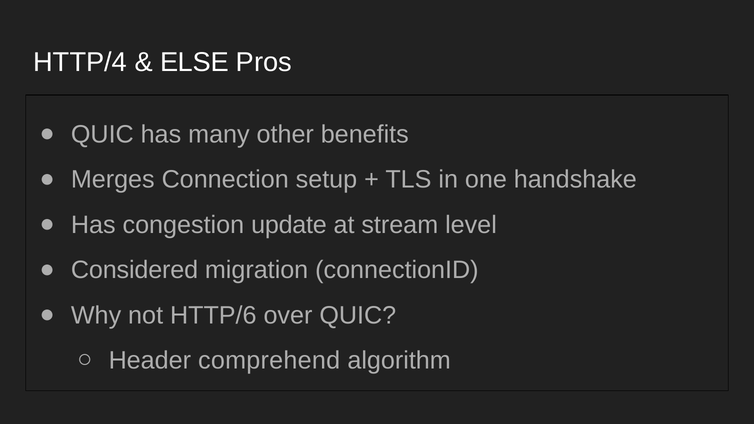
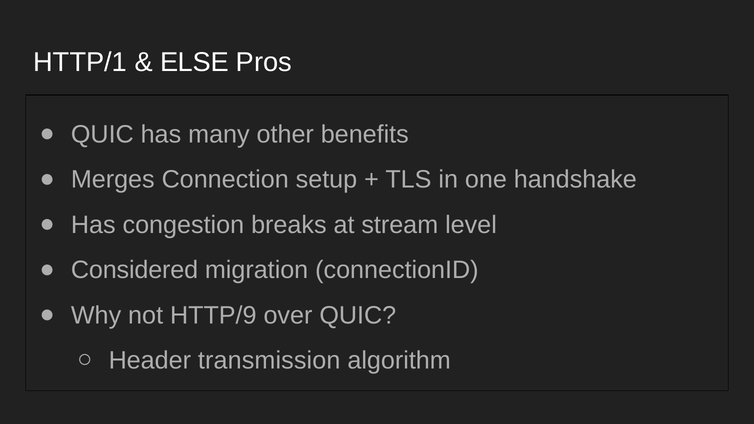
HTTP/4: HTTP/4 -> HTTP/1 (80, 62)
update: update -> breaks (289, 225)
HTTP/6: HTTP/6 -> HTTP/9 (213, 315)
comprehend: comprehend -> transmission (269, 361)
